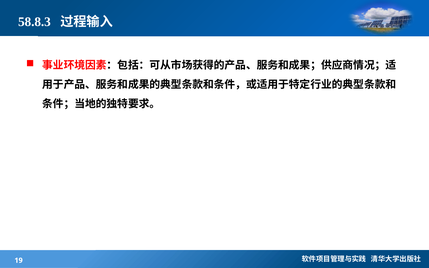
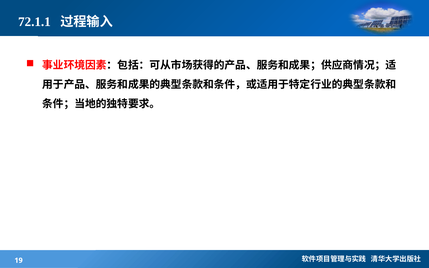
58.8.3: 58.8.3 -> 72.1.1 (34, 22)
